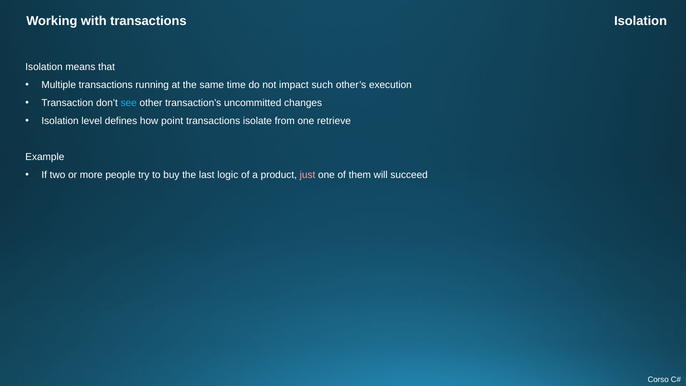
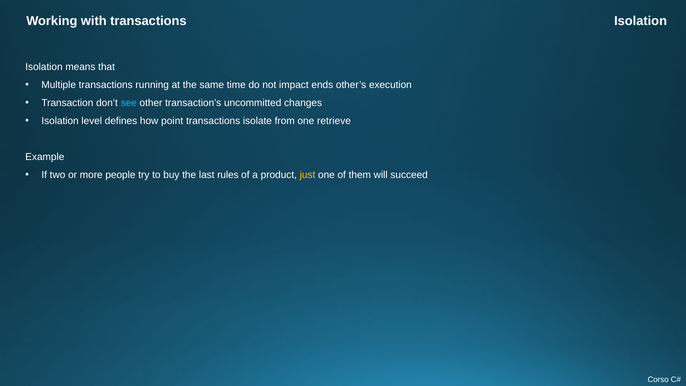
such: such -> ends (322, 85)
logic: logic -> rules (228, 175)
just colour: pink -> yellow (307, 175)
